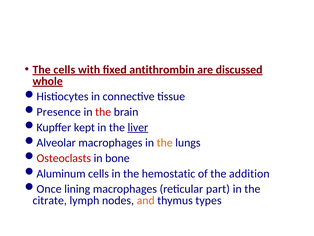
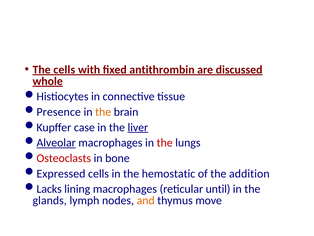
the colour: red -> orange (103, 112)
kept: kept -> case (84, 127)
Alveolar underline: none -> present (56, 143)
the colour: orange -> red (165, 143)
Aluminum: Aluminum -> Expressed (61, 173)
Once: Once -> Lacks (49, 189)
part: part -> until (218, 189)
citrate: citrate -> glands (50, 200)
types: types -> move (209, 200)
